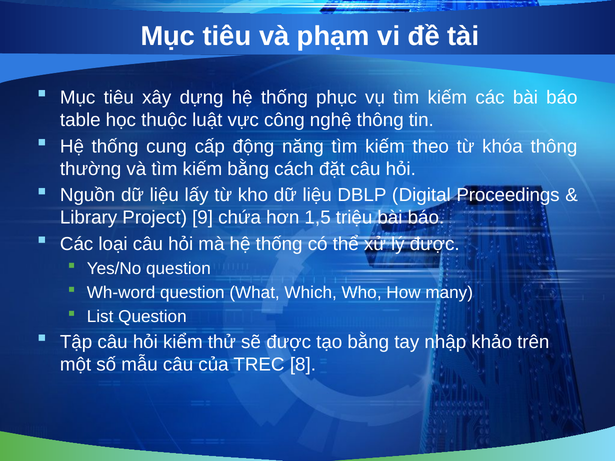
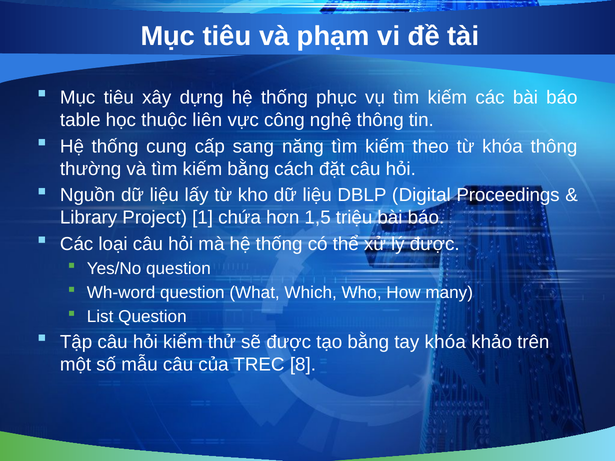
luật: luật -> liên (207, 120)
động: động -> sang (253, 147)
9: 9 -> 1 (203, 218)
tay nhập: nhập -> khóa (445, 342)
